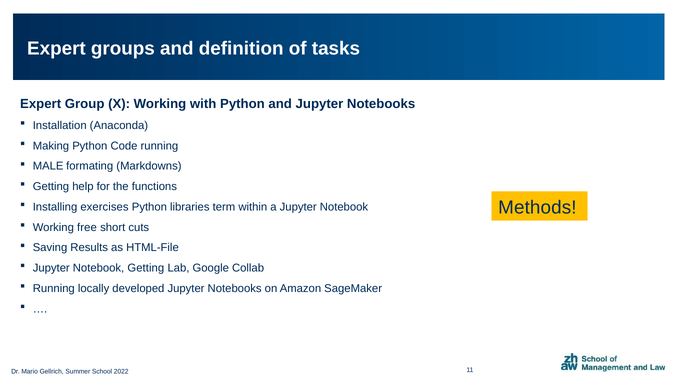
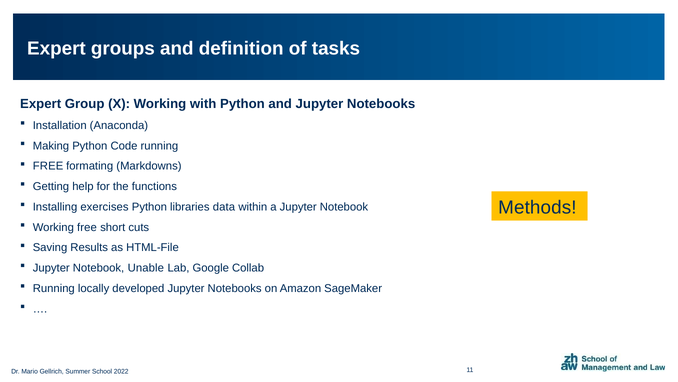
MALE: MALE -> FREE (48, 166)
term: term -> data (224, 207)
Notebook Getting: Getting -> Unable (146, 268)
